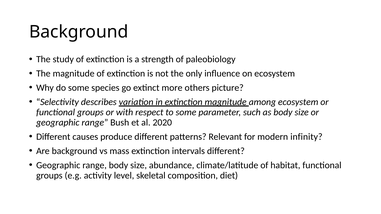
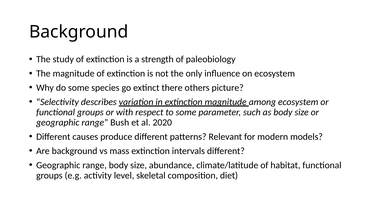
more: more -> there (172, 88)
infinity: infinity -> models (306, 137)
